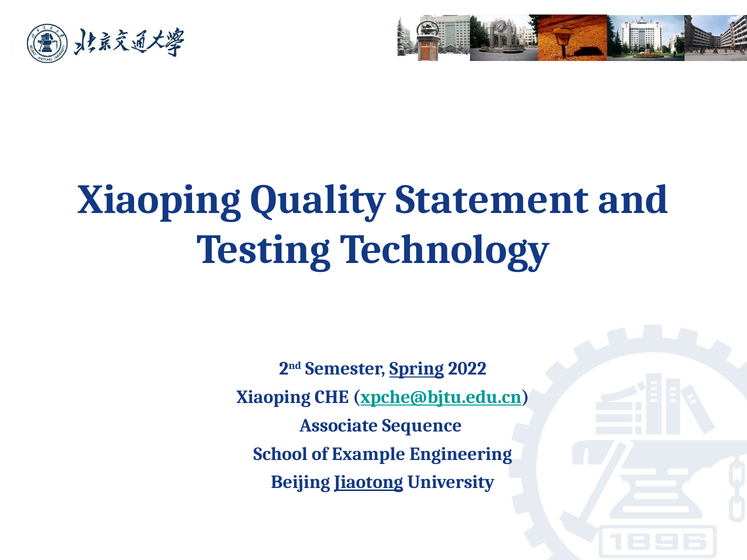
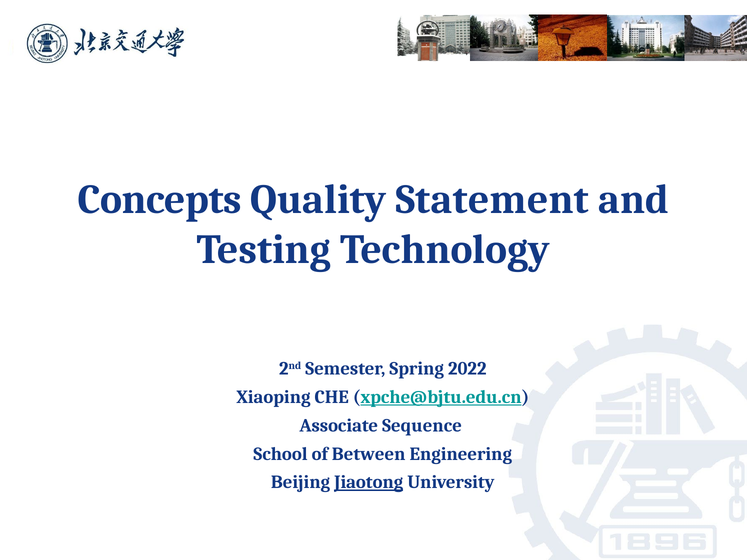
Xiaoping: Xiaoping -> Concepts (160, 200)
Spring underline: present -> none (417, 369)
Example: Example -> Between (369, 454)
